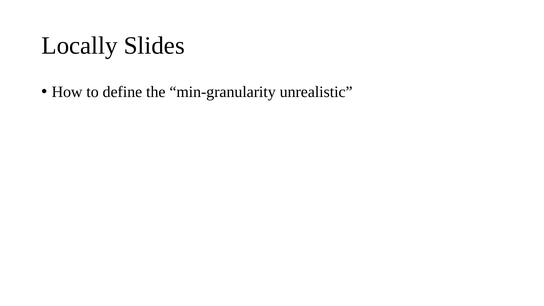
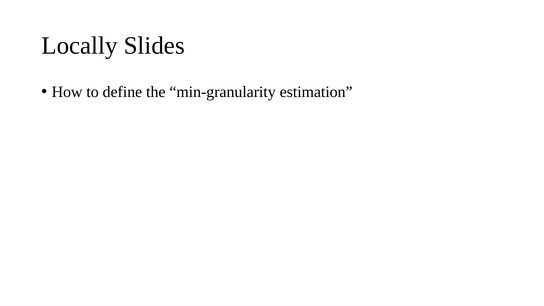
unrealistic: unrealistic -> estimation (316, 92)
